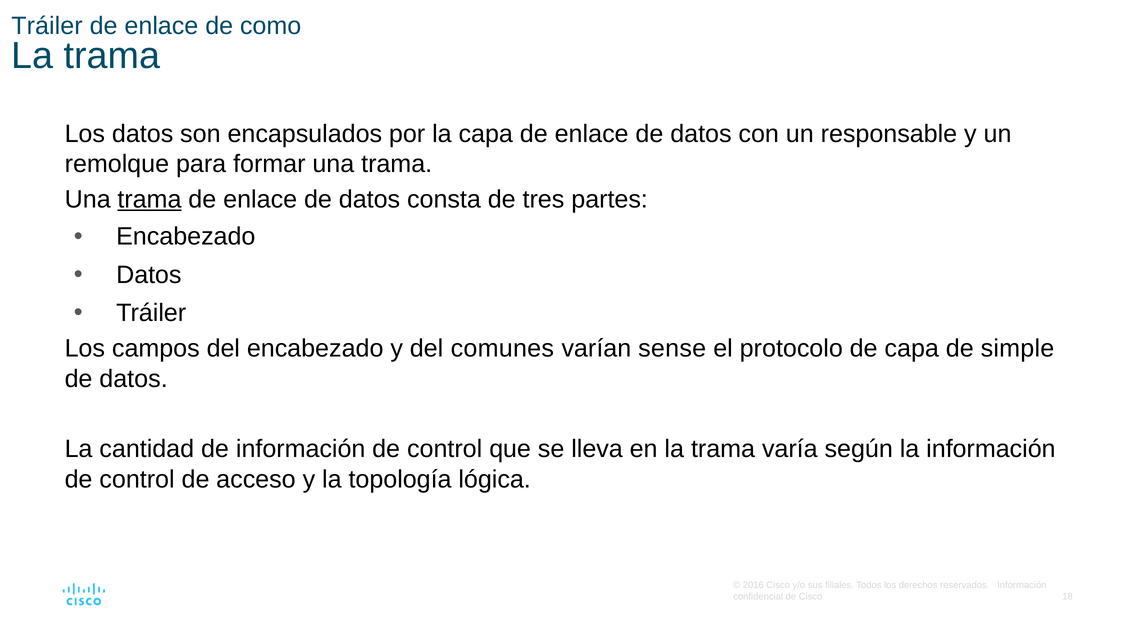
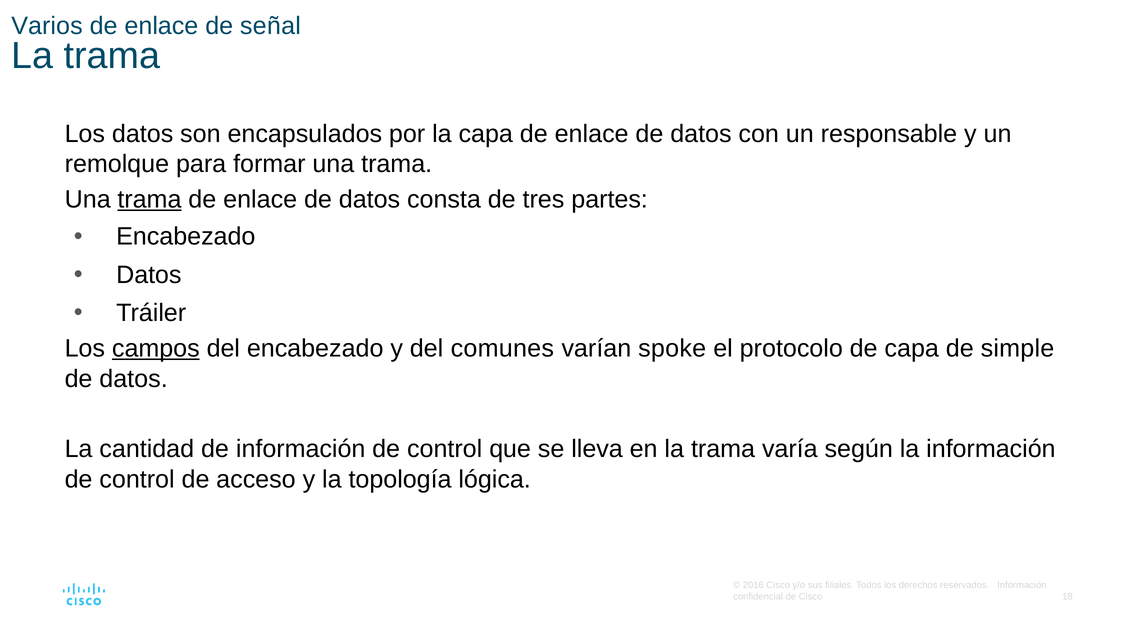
Tráiler: Tráiler -> Varios (47, 26)
como: como -> señal (270, 26)
campos underline: none -> present (156, 349)
sense: sense -> spoke (672, 349)
